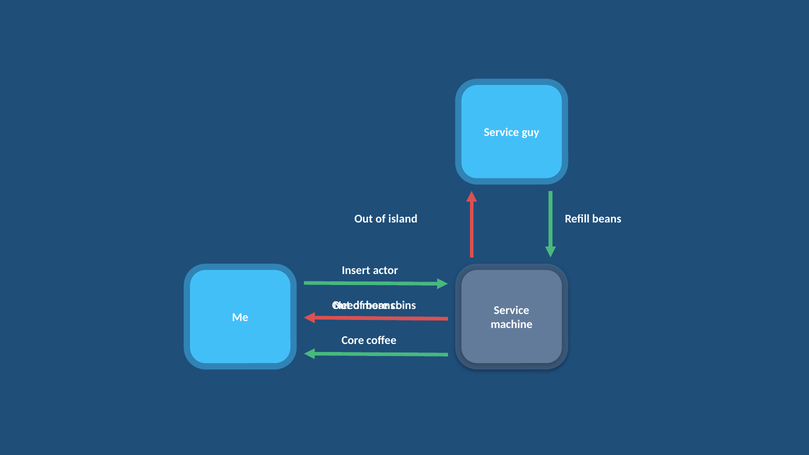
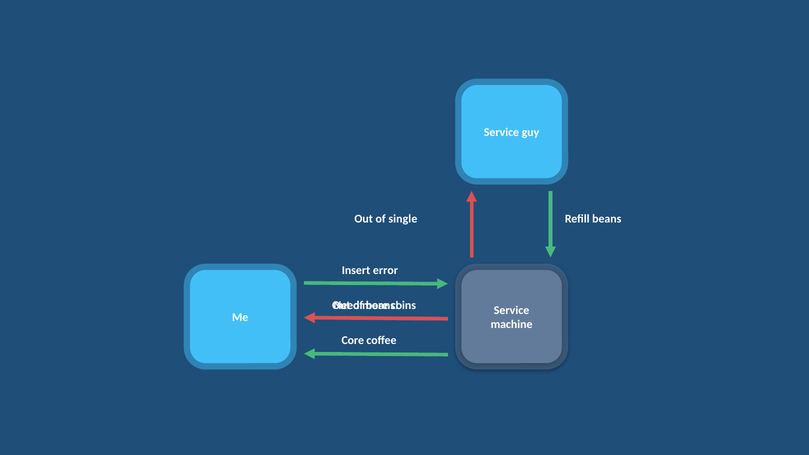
island: island -> single (403, 219)
actor: actor -> error (385, 270)
